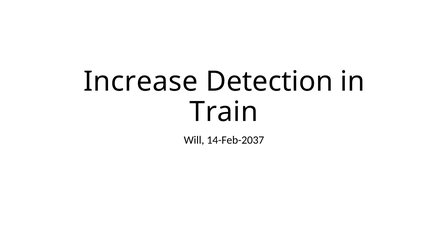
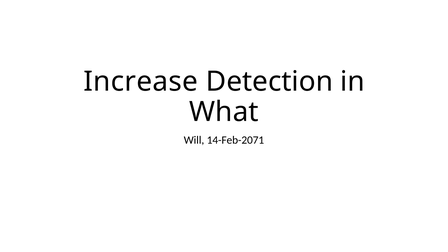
Train: Train -> What (224, 112)
14-Feb-2037: 14-Feb-2037 -> 14-Feb-2071 (235, 140)
